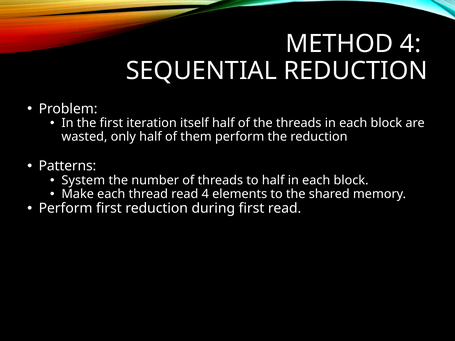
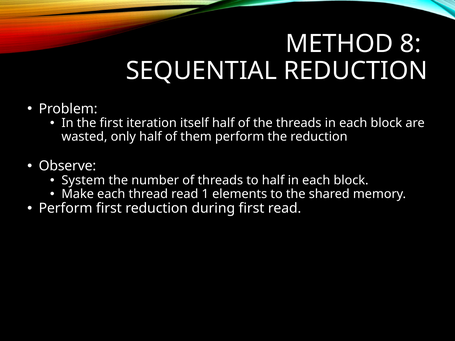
METHOD 4: 4 -> 8 (410, 44)
Patterns: Patterns -> Observe (67, 166)
read 4: 4 -> 1 (205, 194)
